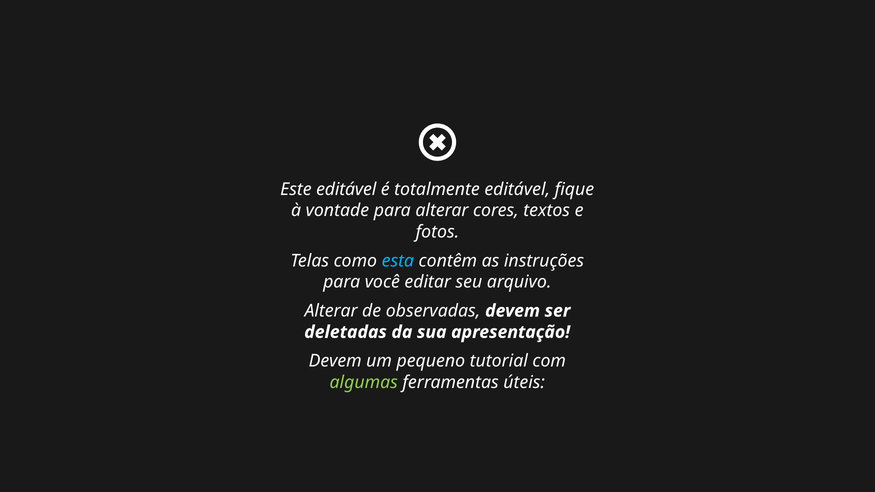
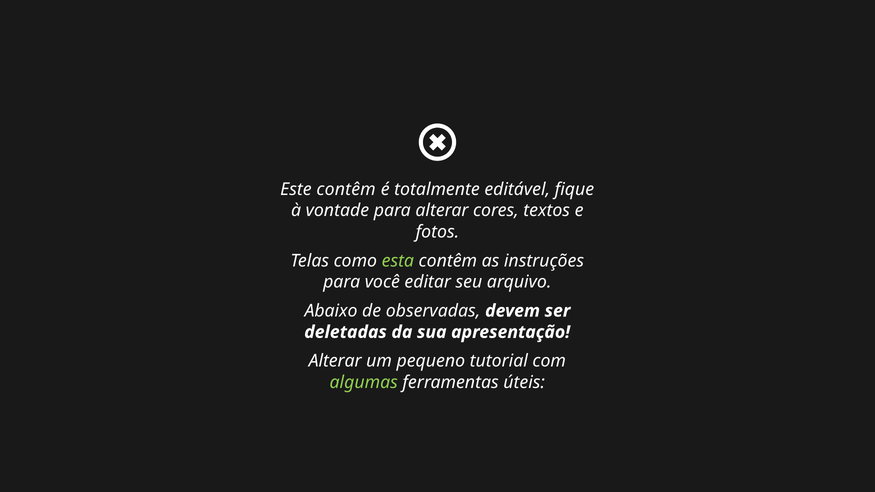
Este editável: editável -> contêm (346, 189)
esta colour: light blue -> light green (398, 261)
Alterar: Alterar -> Abaixo (331, 311)
Devem: Devem -> Alterar (335, 361)
